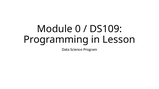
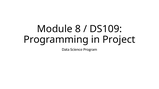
0: 0 -> 8 (78, 29)
Lesson: Lesson -> Project (119, 40)
